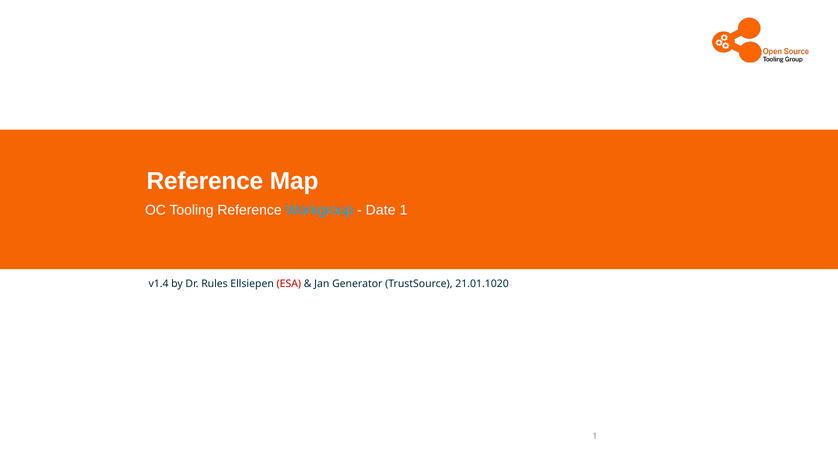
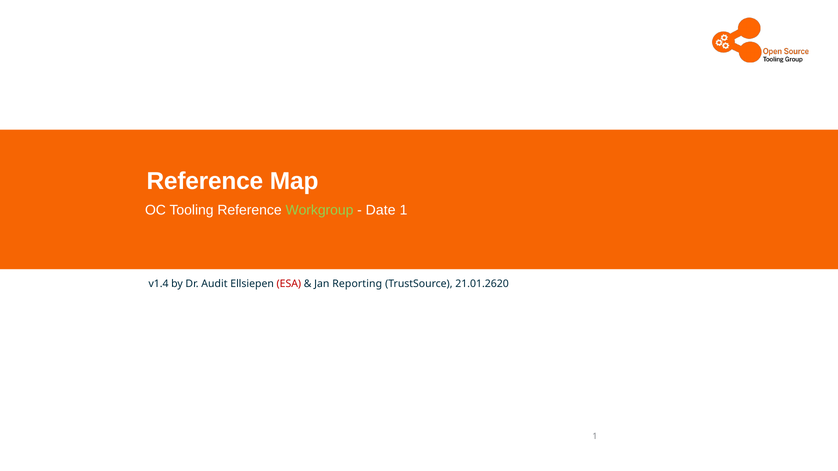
Workgroup colour: light blue -> light green (319, 210)
Rules: Rules -> Audit (214, 284)
Generator: Generator -> Reporting (357, 284)
21.01.1020: 21.01.1020 -> 21.01.2620 (482, 284)
